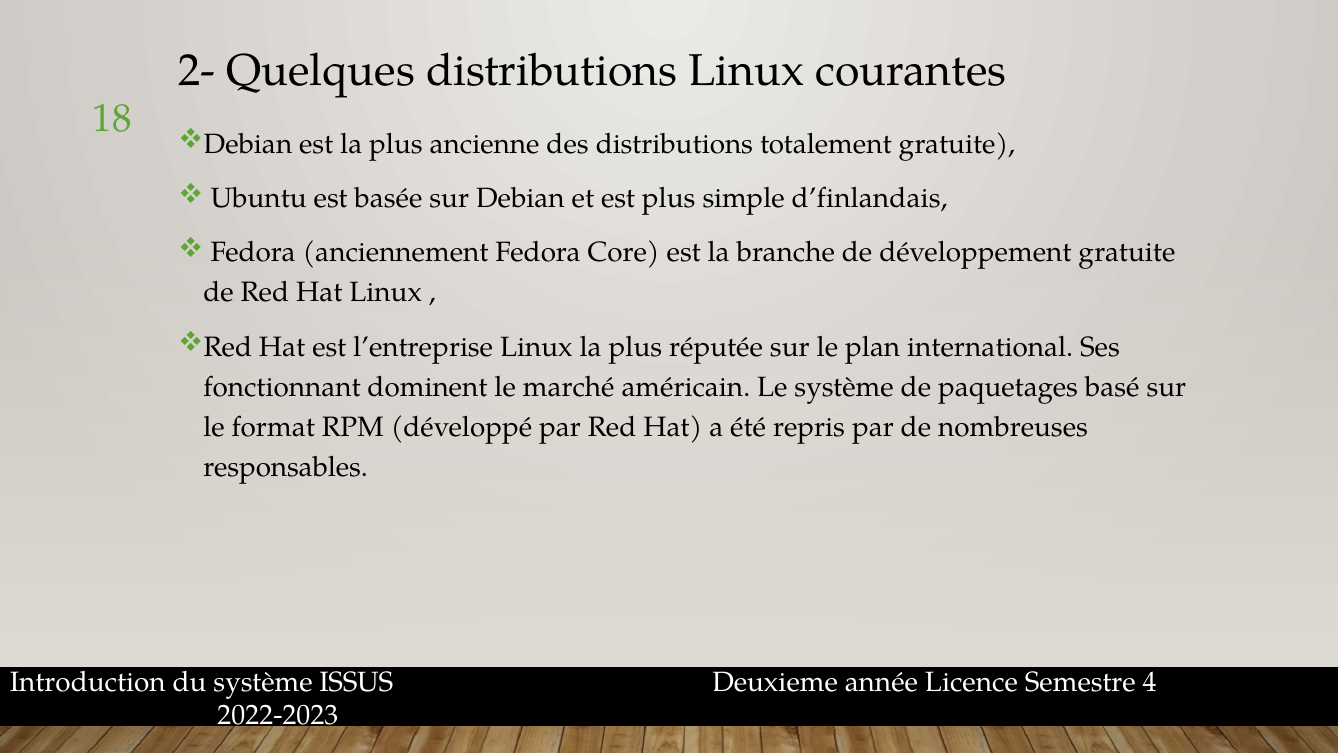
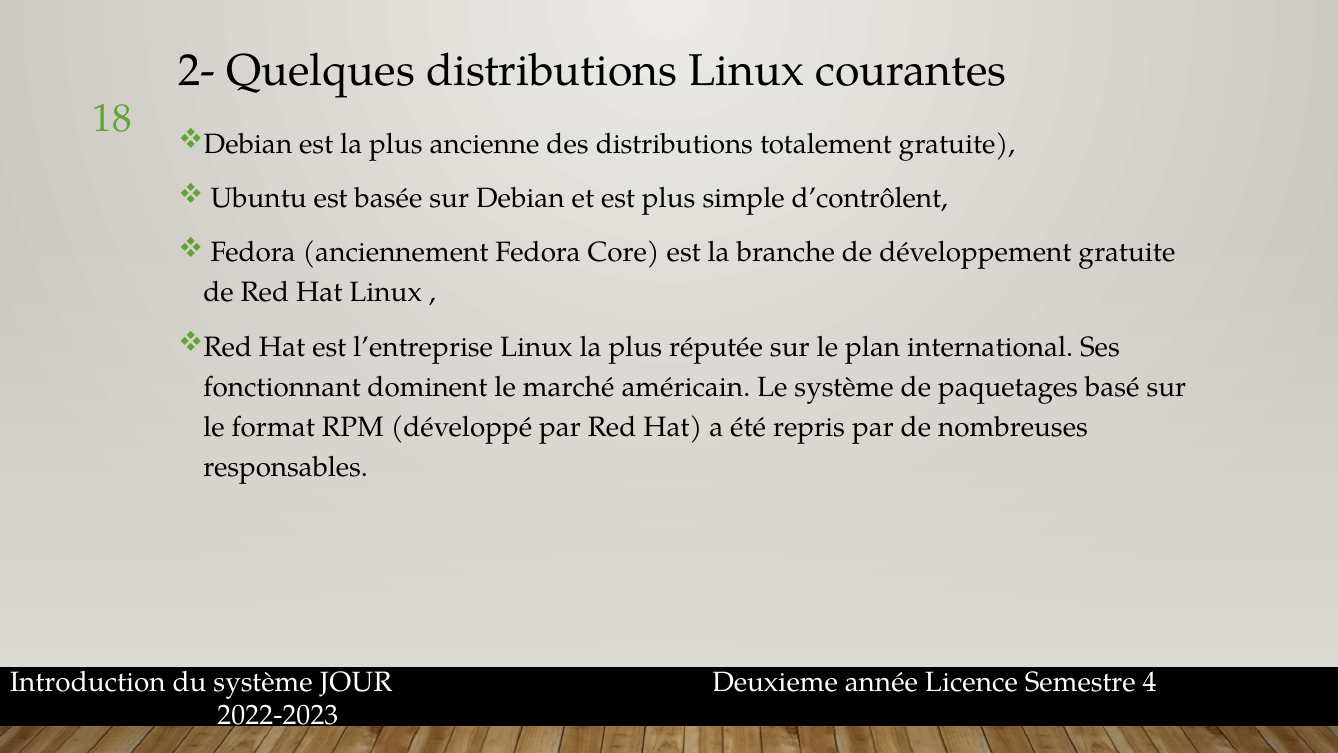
d’finlandais: d’finlandais -> d’contrôlent (870, 198)
ISSUS: ISSUS -> JOUR (356, 682)
